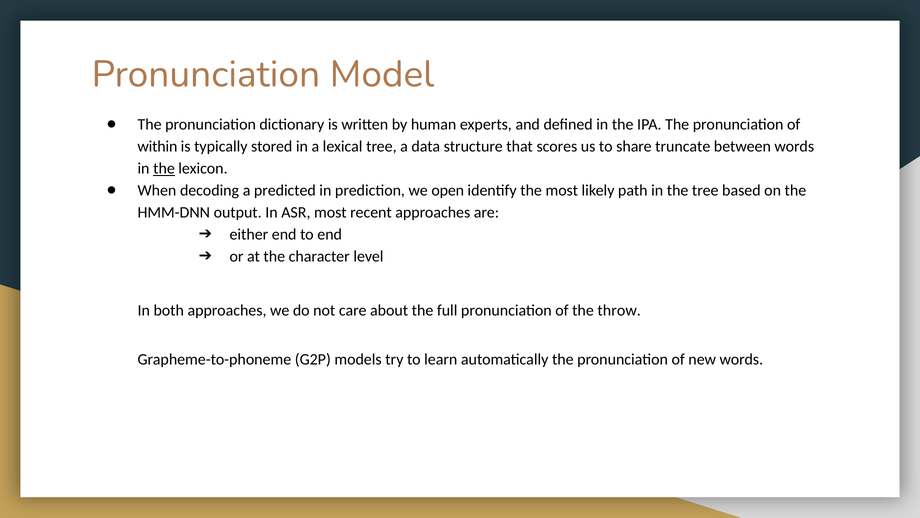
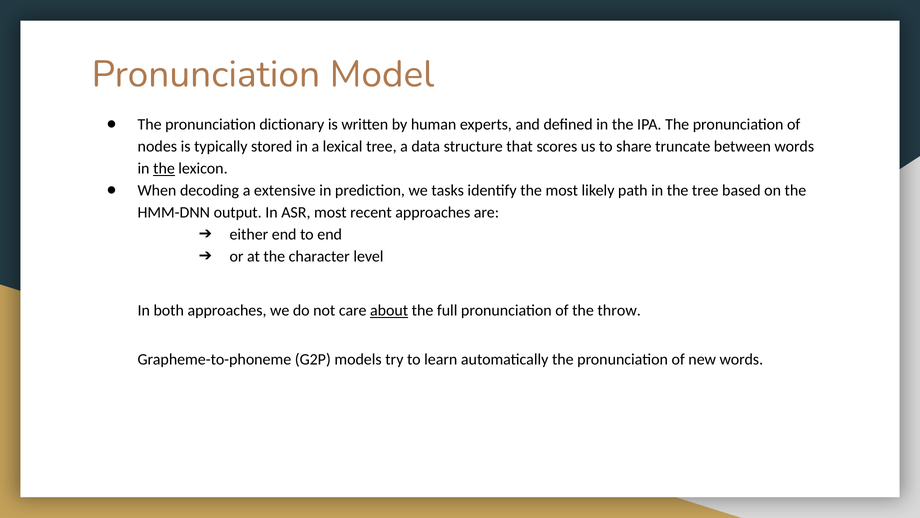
within: within -> nodes (157, 146)
predicted: predicted -> extensive (285, 190)
open: open -> tasks (448, 190)
about underline: none -> present (389, 310)
